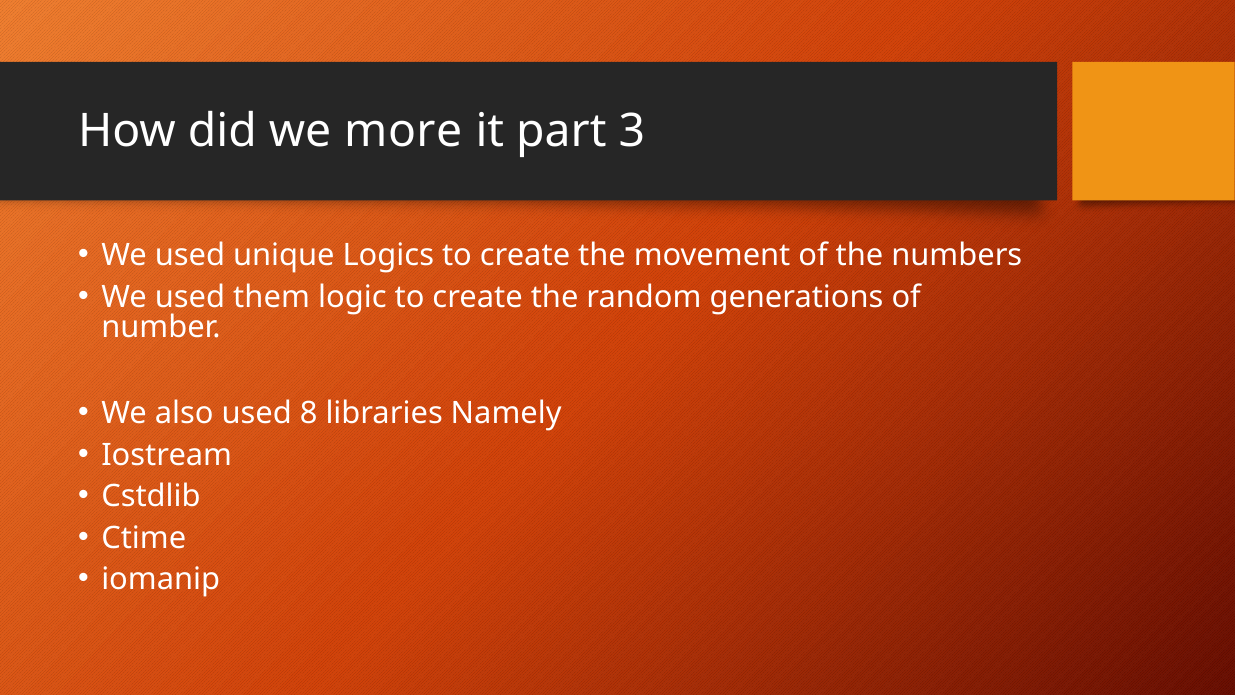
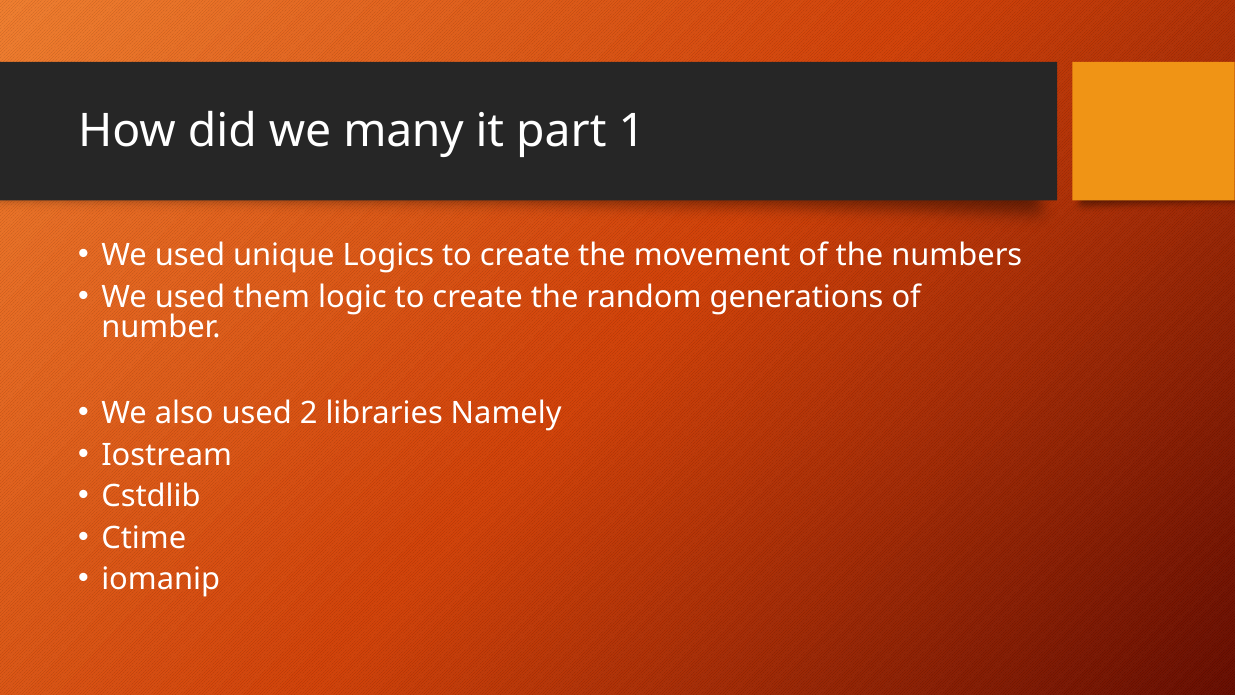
more: more -> many (404, 131)
3: 3 -> 1 (632, 131)
8: 8 -> 2 (309, 413)
